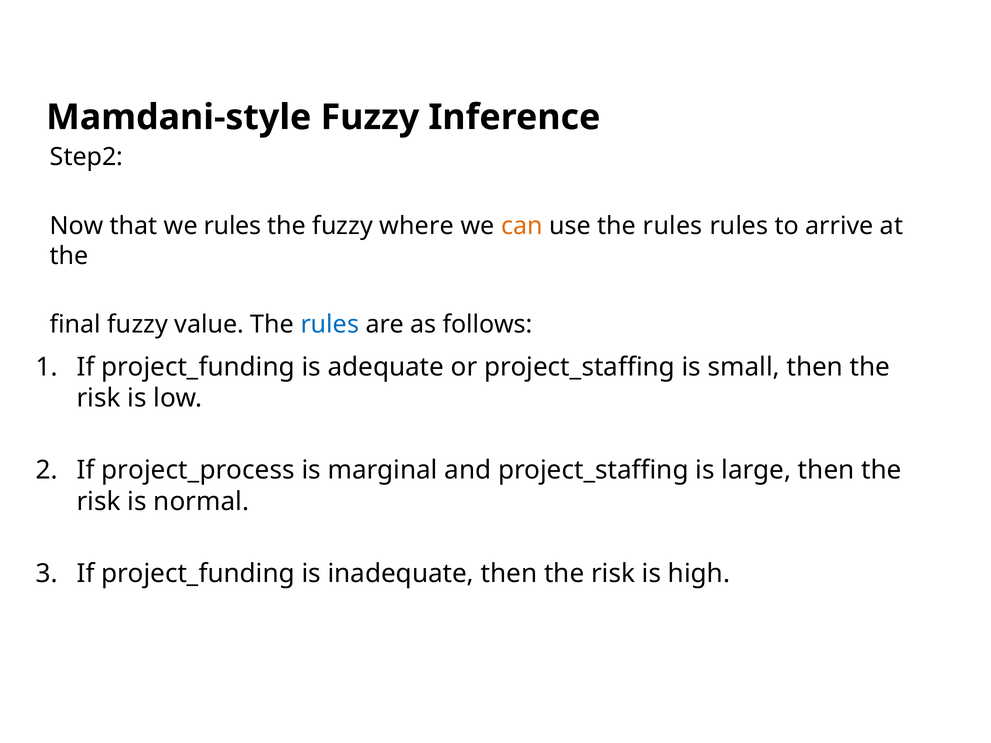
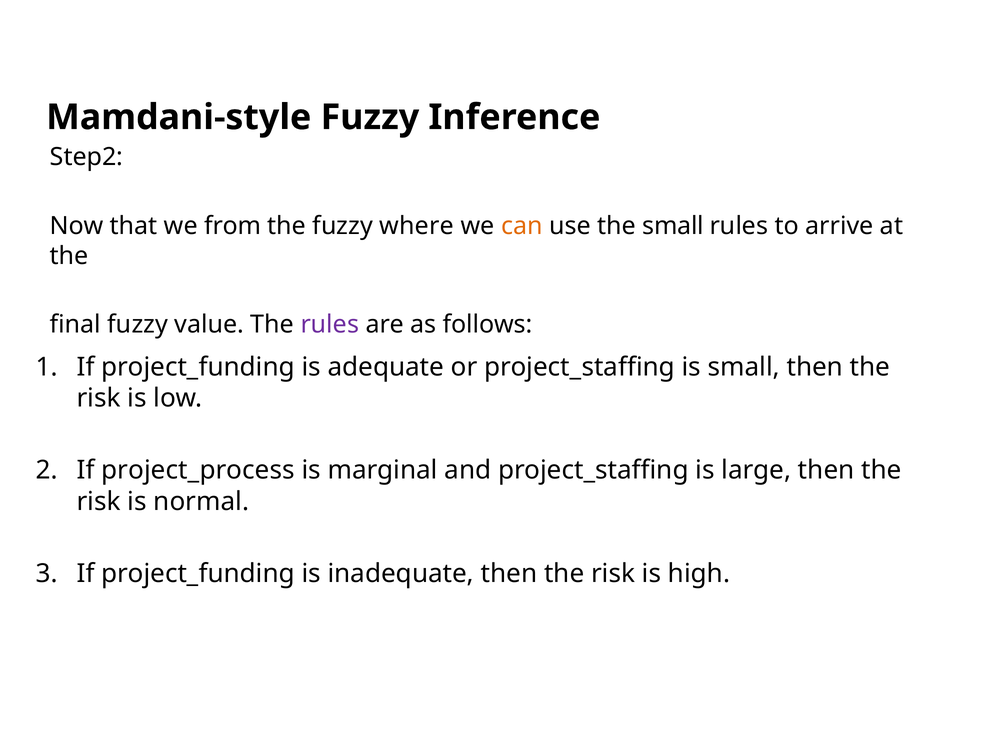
we rules: rules -> from (233, 226)
use the rules: rules -> small (673, 226)
rules colour: blue -> purple (330, 325)
